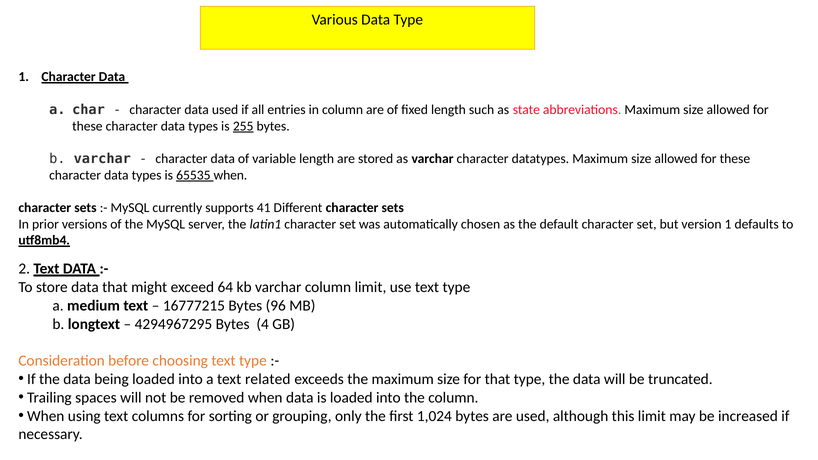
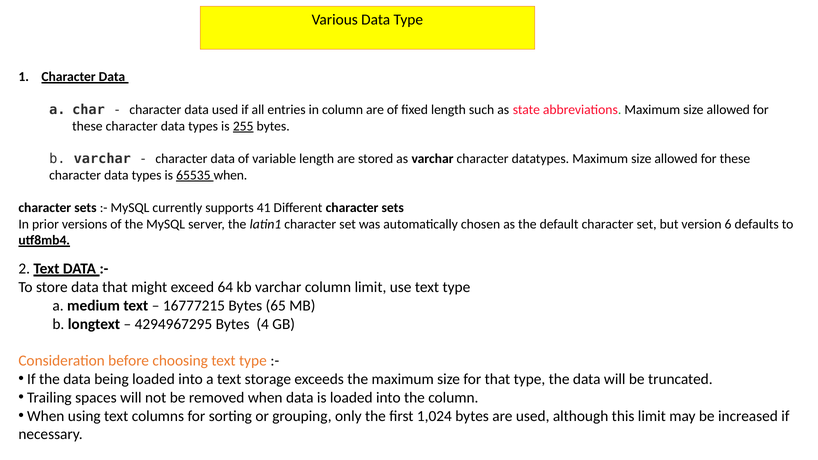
version 1: 1 -> 6 (728, 224)
96: 96 -> 65 (276, 306)
related: related -> storage (268, 379)
